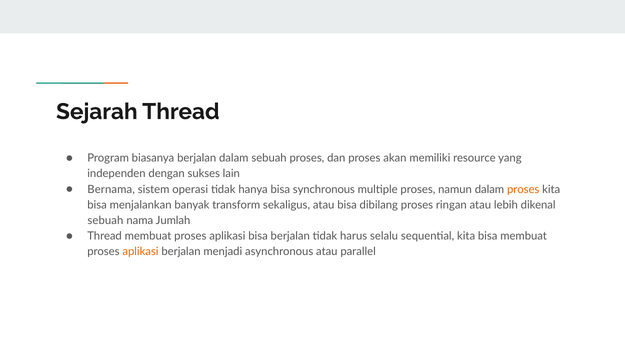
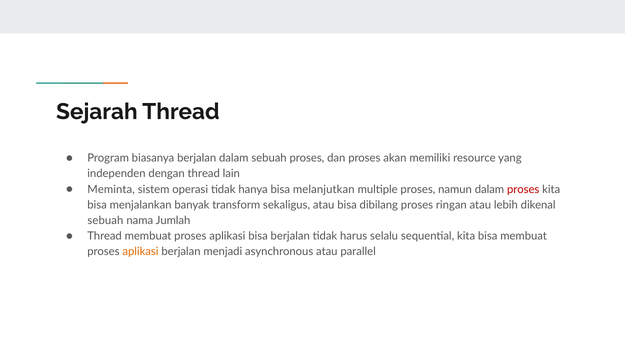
dengan sukses: sukses -> thread (204, 174)
Bernama: Bernama -> Meminta (111, 189)
synchronous: synchronous -> melanjutkan (324, 189)
proses colour: orange -> red (523, 189)
